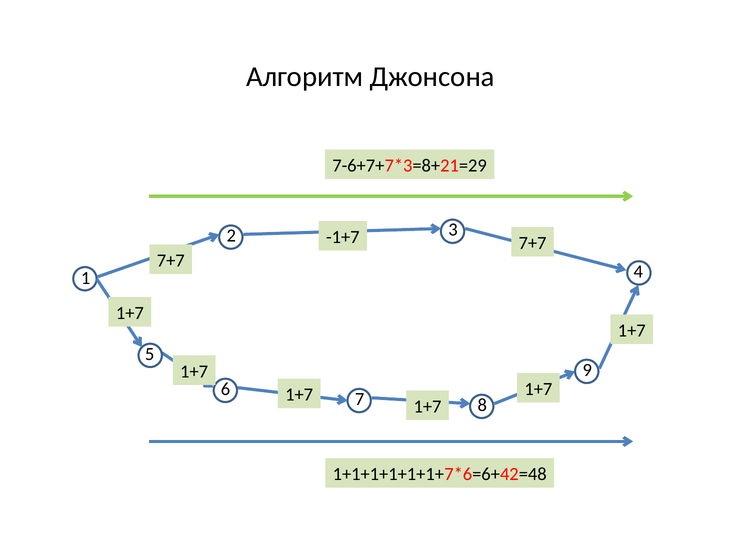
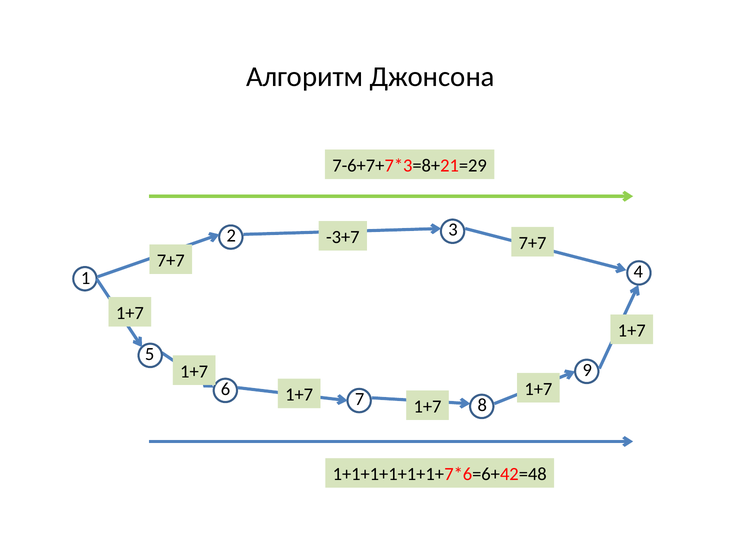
-1+7: -1+7 -> -3+7 (343, 237)
